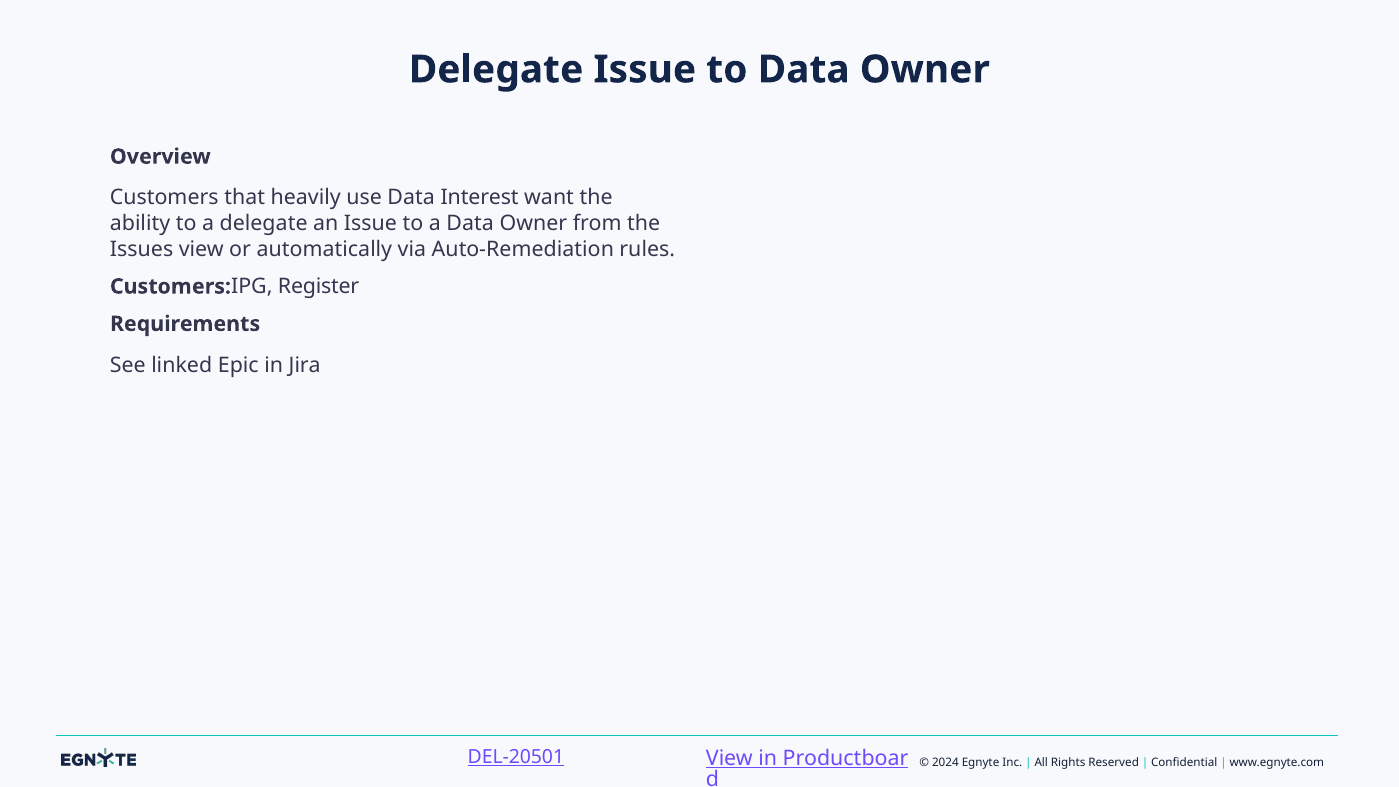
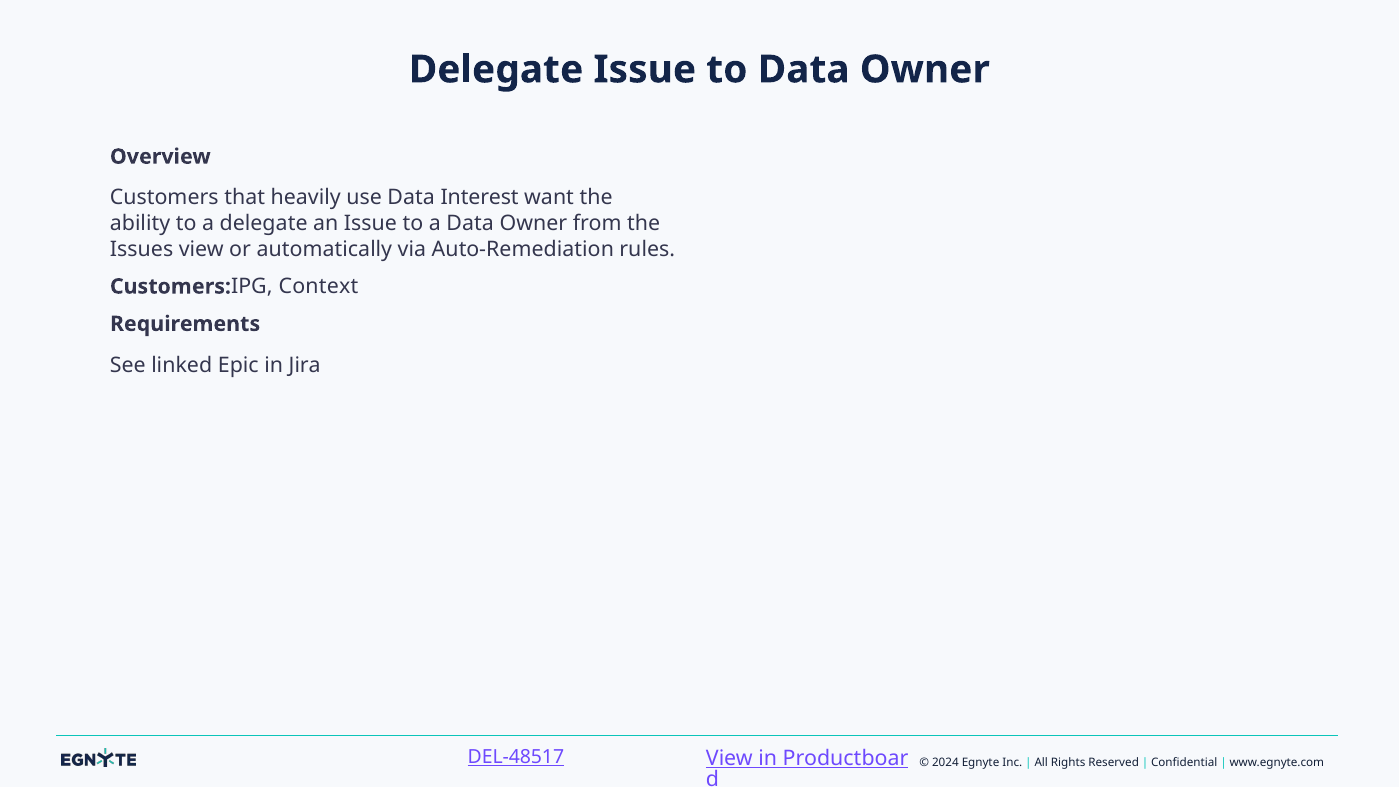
Register: Register -> Context (318, 287)
DEL-20501: DEL-20501 -> DEL-48517 (516, 757)
